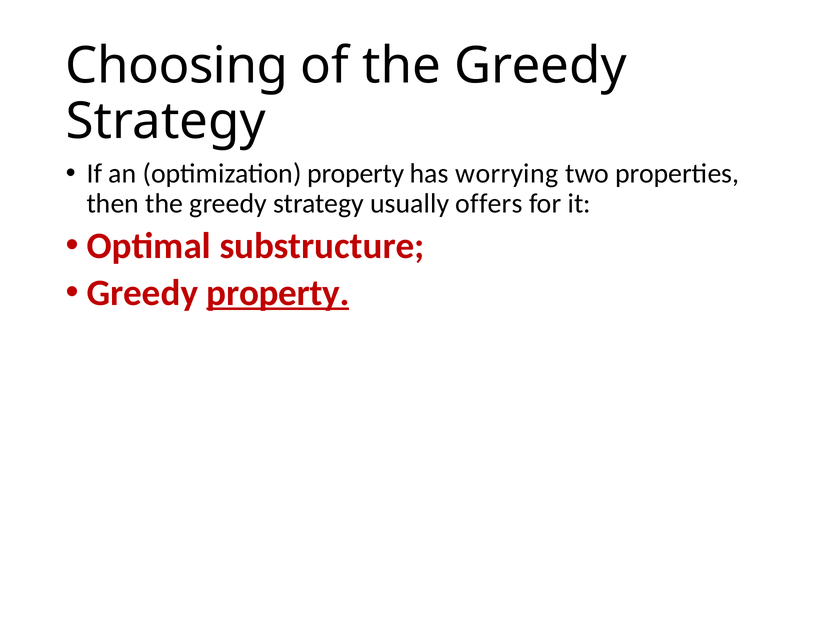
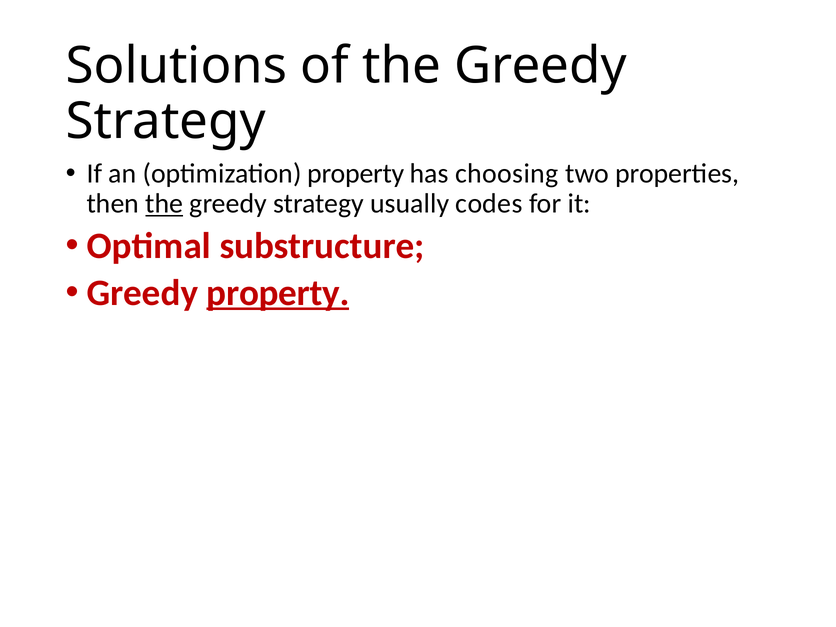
Choosing: Choosing -> Solutions (177, 66)
worrying: worrying -> choosing (507, 174)
the underline: none -> present (164, 204)
offers: offers -> codes (489, 204)
